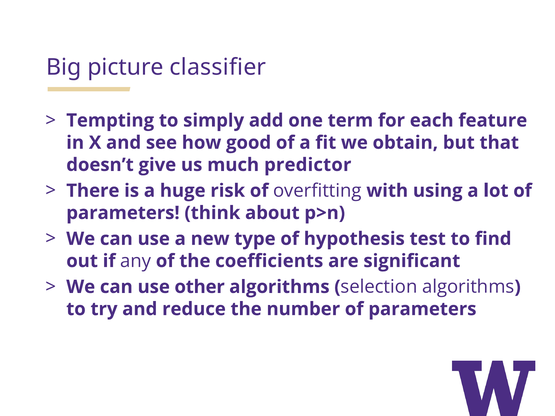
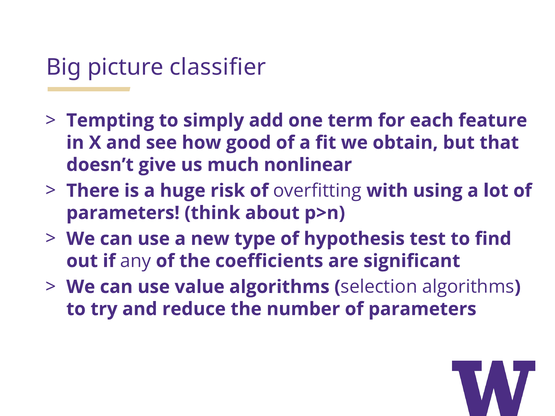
predictor: predictor -> nonlinear (308, 165)
other: other -> value (200, 287)
